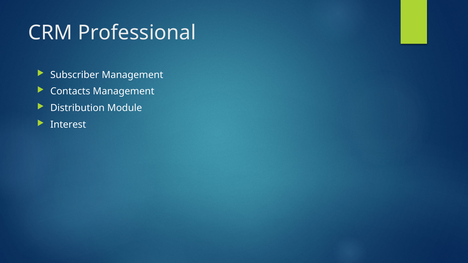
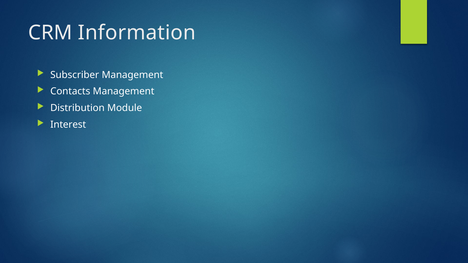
Professional: Professional -> Information (137, 33)
